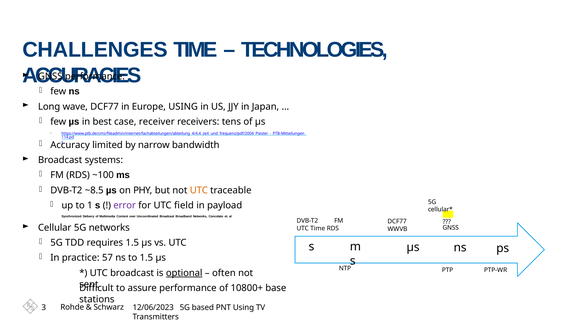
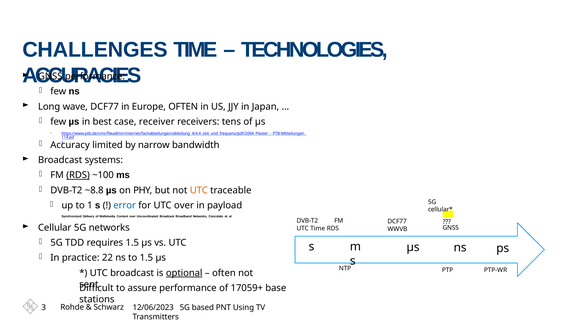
Europe USING: USING -> OFTEN (183, 107)
RDS underline: none -> present (78, 175)
~8.5: ~8.5 -> ~8.8 (94, 190)
error colour: purple -> blue (125, 205)
UTC field: field -> over (184, 205)
57: 57 -> 22 (107, 258)
10800+: 10800+ -> 17059+ (247, 288)
